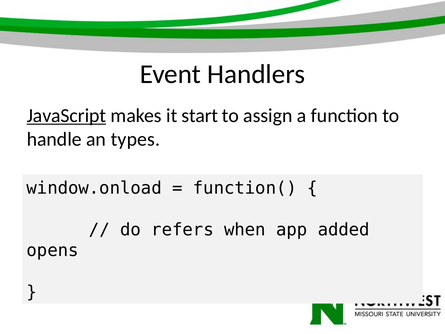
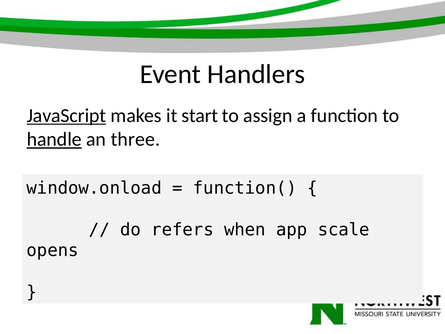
handle underline: none -> present (54, 139)
types: types -> three (135, 139)
added: added -> scale (344, 230)
